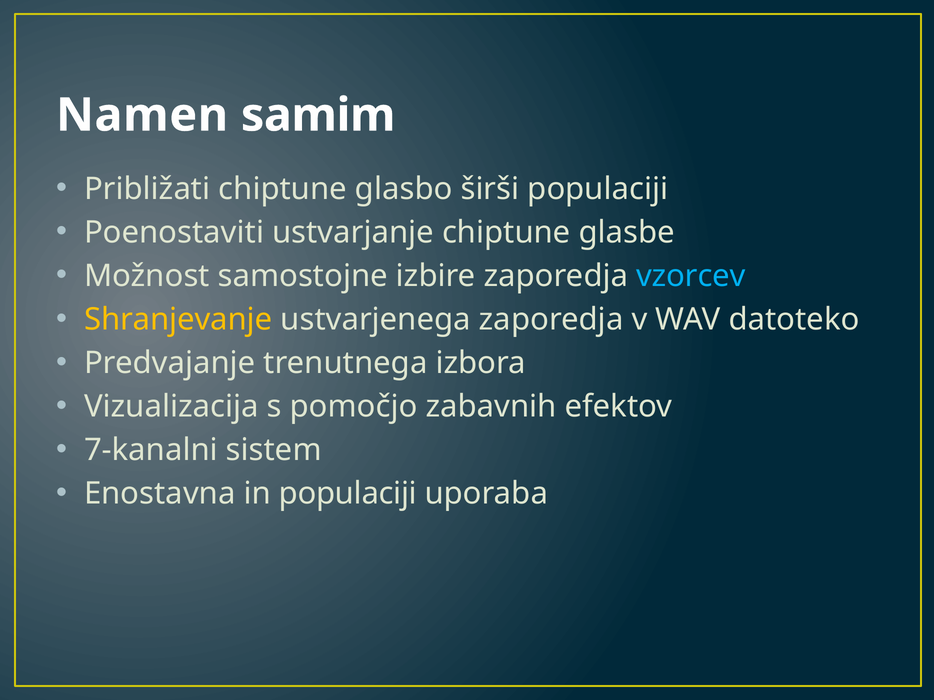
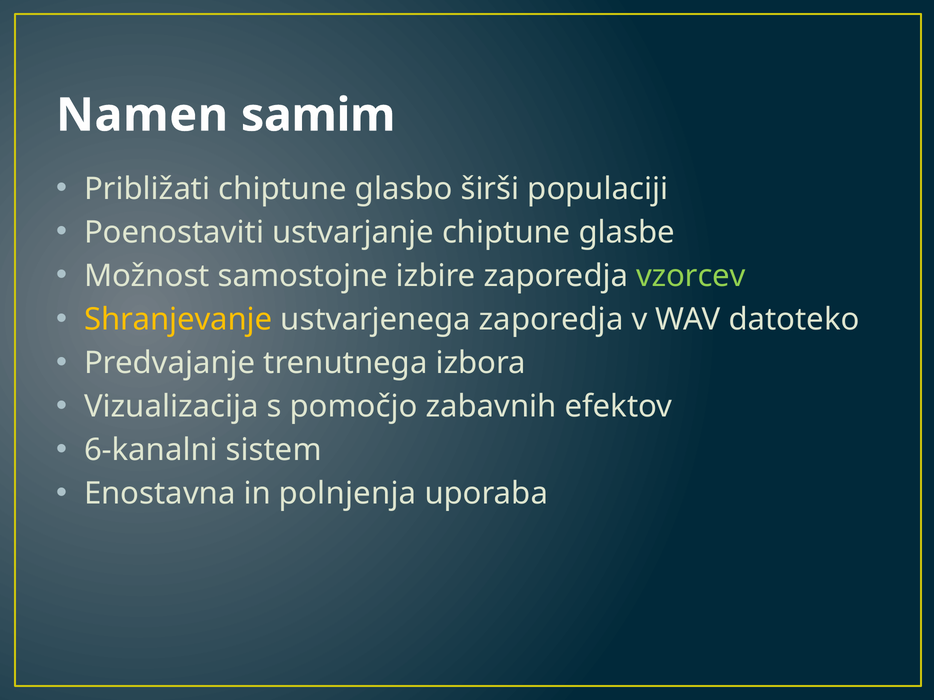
vzorcev colour: light blue -> light green (691, 276)
7-kanalni: 7-kanalni -> 6-kanalni (151, 450)
in populaciji: populaciji -> polnjenja (348, 494)
